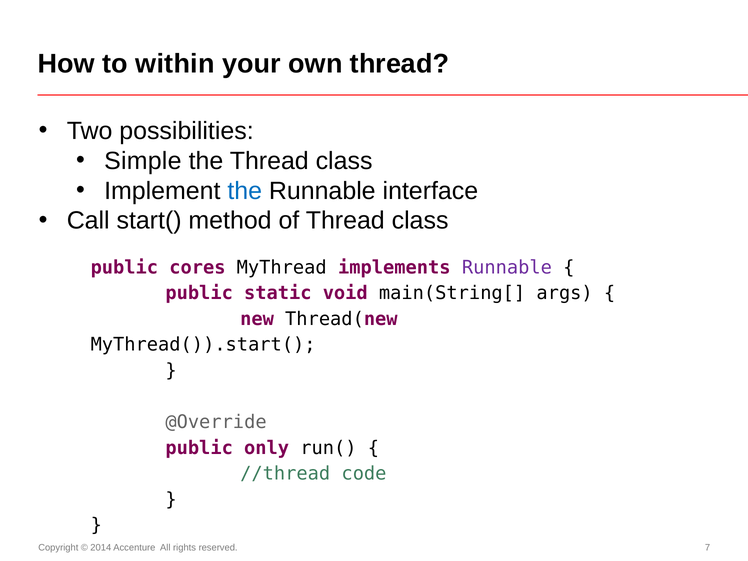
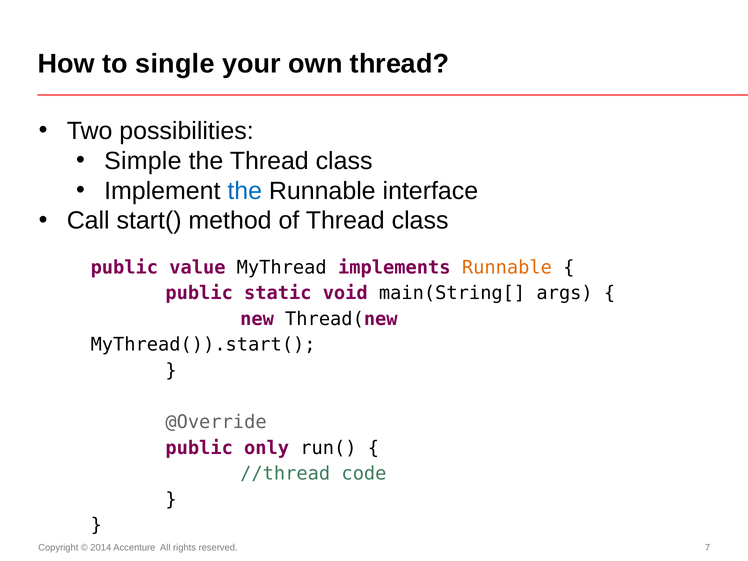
within: within -> single (175, 64)
cores: cores -> value (197, 267)
Runnable colour: purple -> orange (507, 267)
